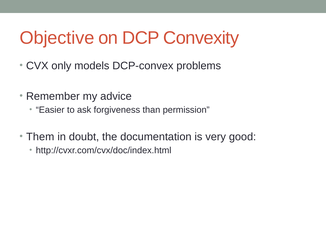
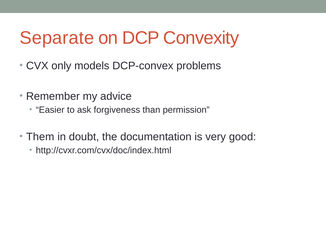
Objective: Objective -> Separate (57, 38)
